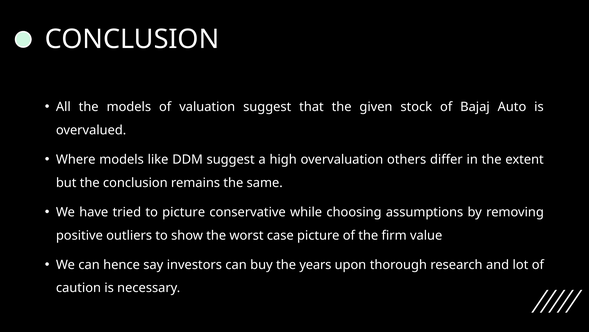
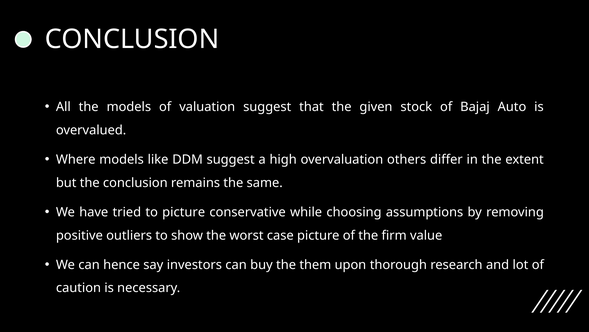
years: years -> them (315, 264)
